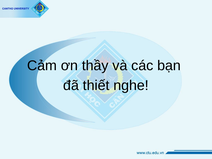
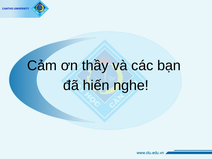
thiết: thiết -> hiến (96, 85)
